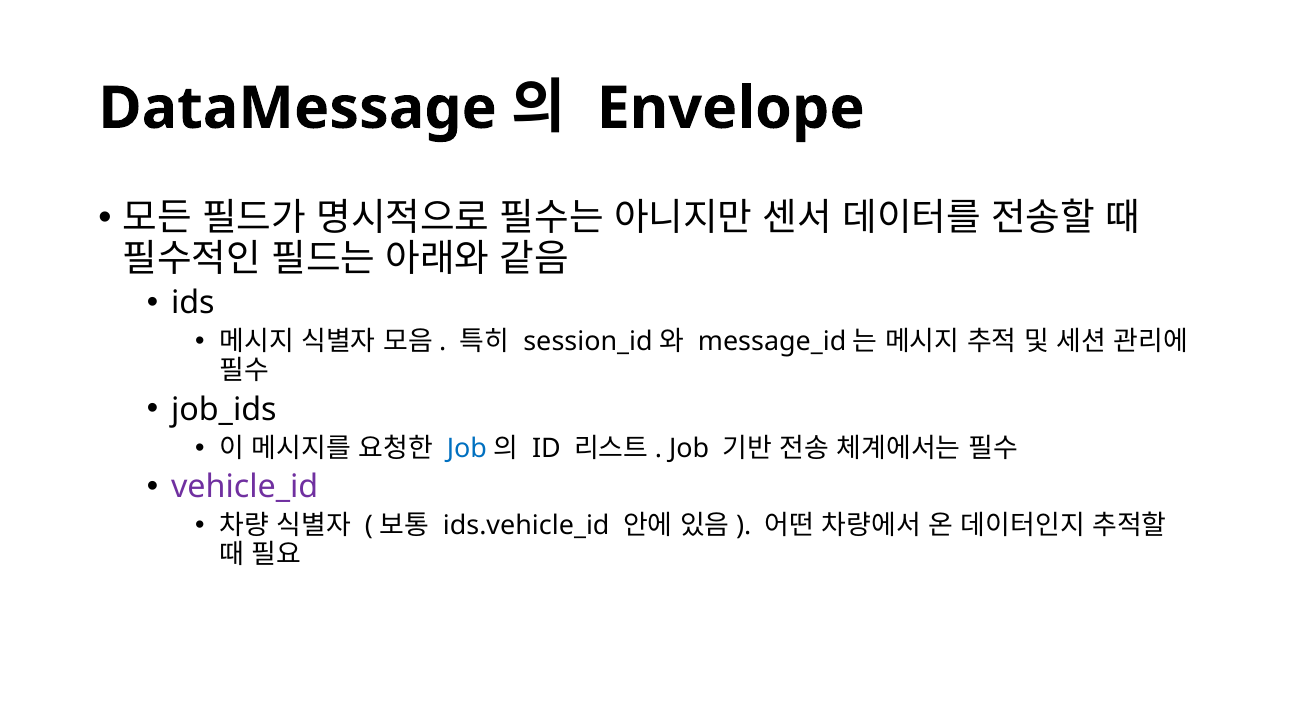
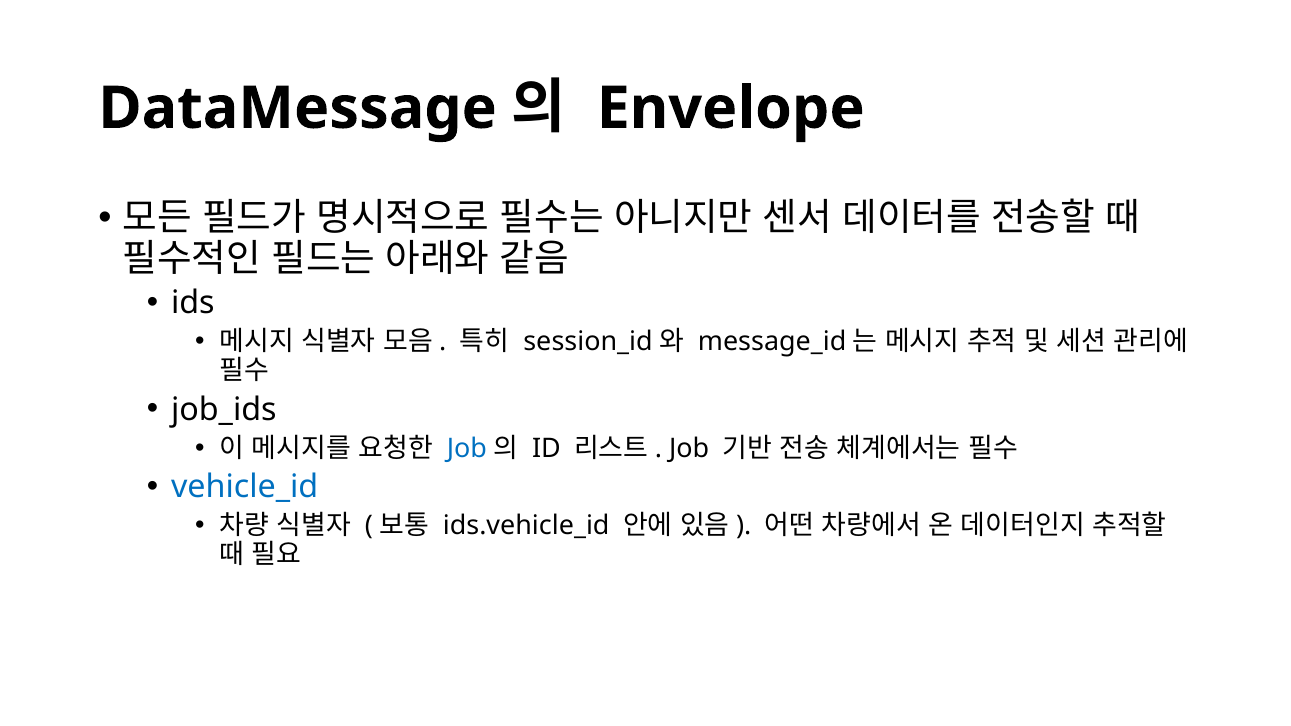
vehicle_id colour: purple -> blue (245, 487)
